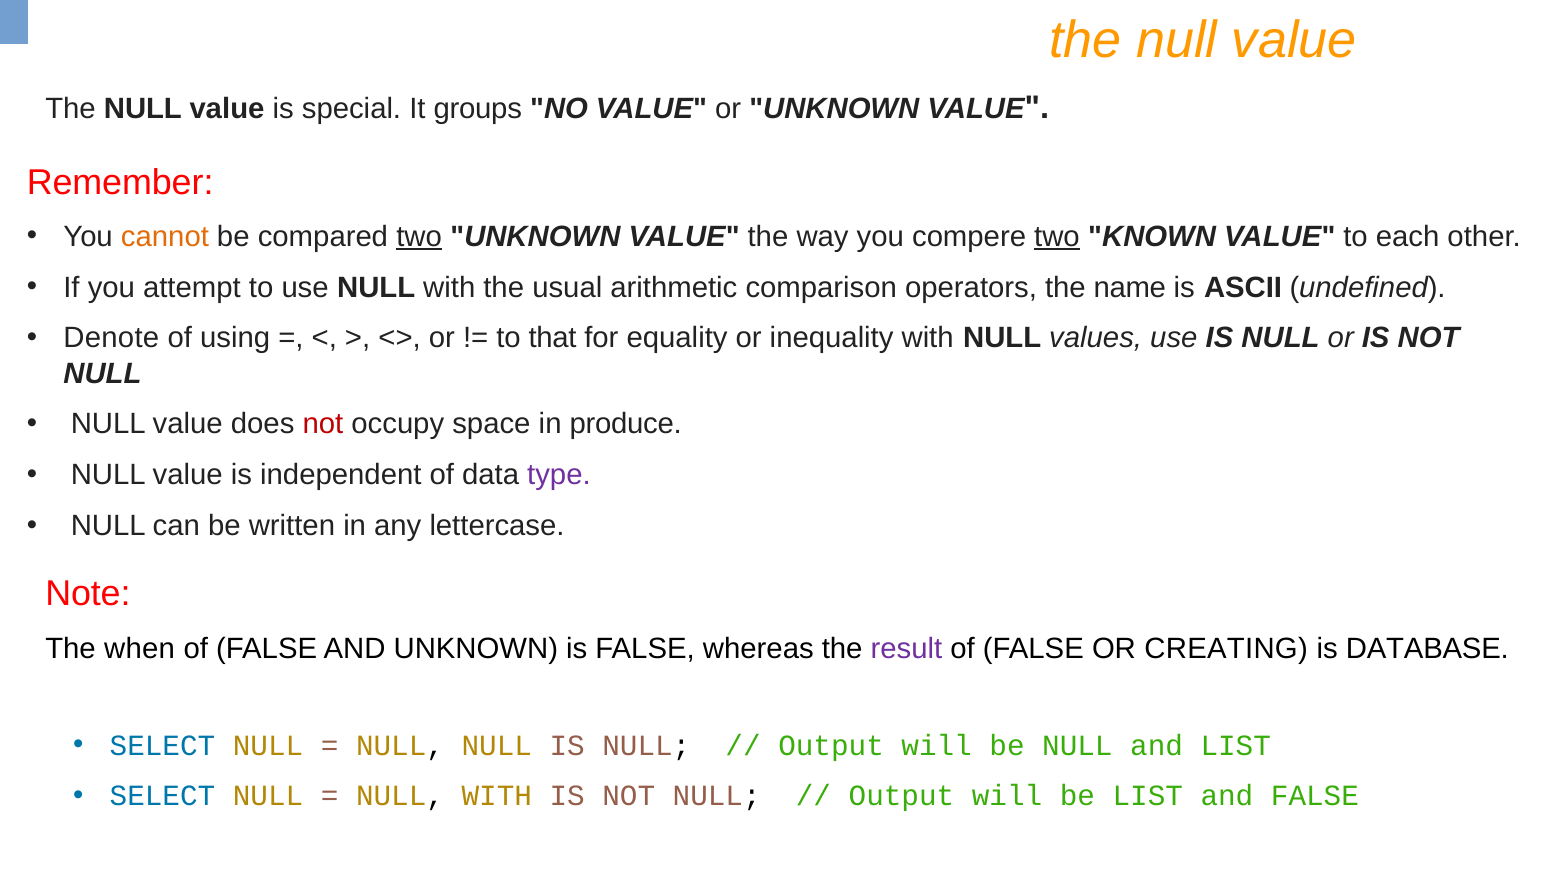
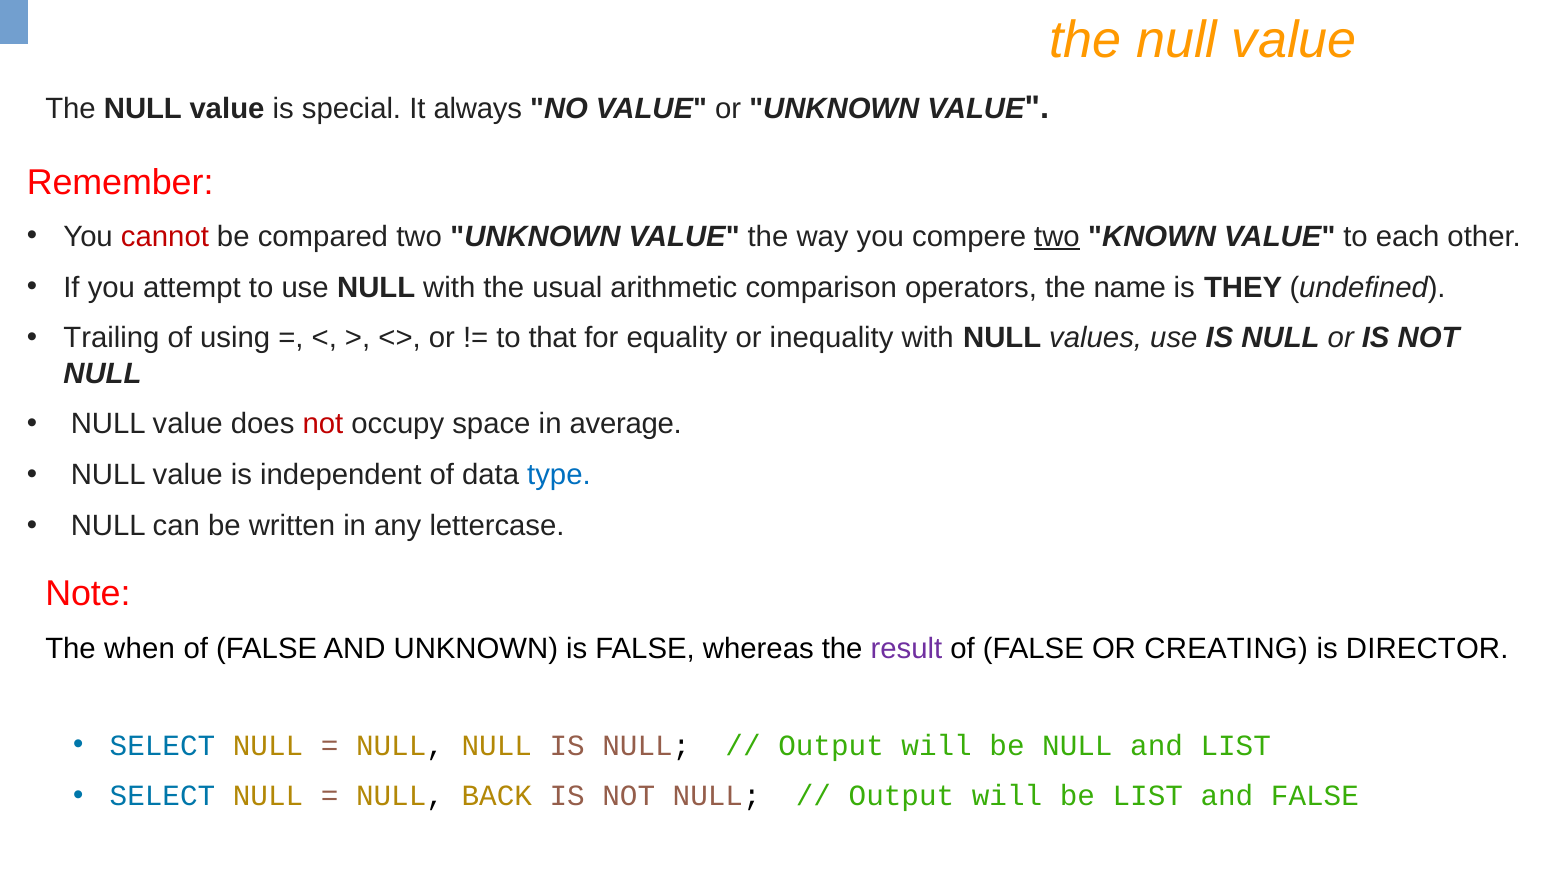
groups: groups -> always (478, 109)
cannot colour: orange -> red (165, 237)
two underline: present -> none (419, 237)
ASCII: ASCII -> THEY (1243, 287)
Denote: Denote -> Trailing (111, 338)
produce: produce -> average (626, 424)
type colour: purple -> blue (559, 475)
DATABASE: DATABASE -> DIRECTOR (1427, 648)
WITH: WITH -> BACK (497, 796)
